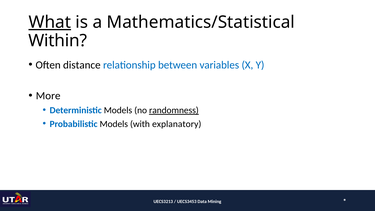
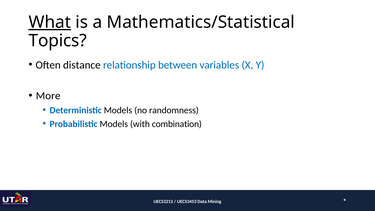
Within: Within -> Topics (58, 41)
randomness underline: present -> none (174, 110)
explanatory: explanatory -> combination (177, 124)
